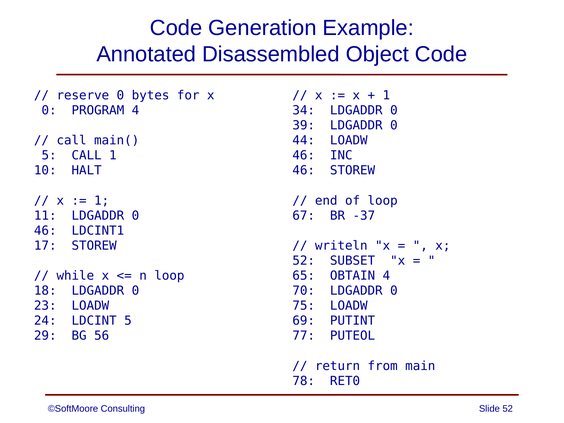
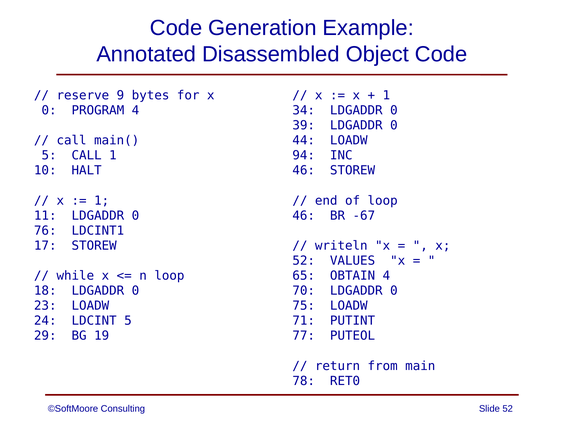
reserve 0: 0 -> 9 (120, 95)
46: 46 -> 94 (304, 155)
67: 67 -> 46 (304, 216)
-37: -37 -> -67 (364, 216)
46: 46 -> 76 (45, 231)
SUBSET: SUBSET -> VALUES (353, 261)
69: 69 -> 71 (304, 321)
56: 56 -> 19 (102, 336)
